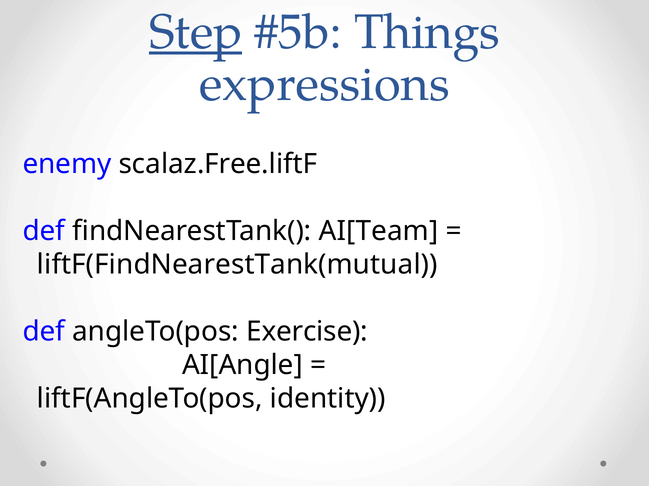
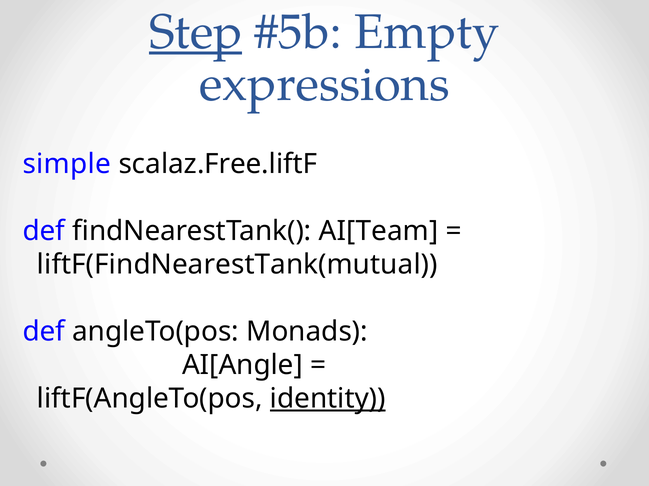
Things: Things -> Empty (427, 32)
enemy: enemy -> simple (67, 164)
Exercise: Exercise -> Monads (307, 332)
identity underline: none -> present (328, 399)
